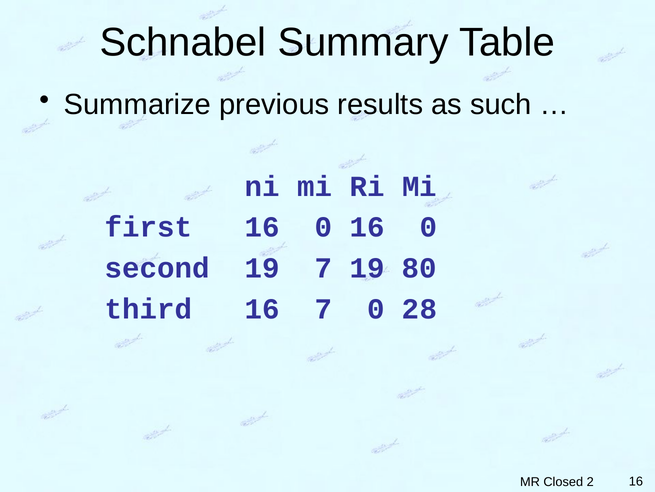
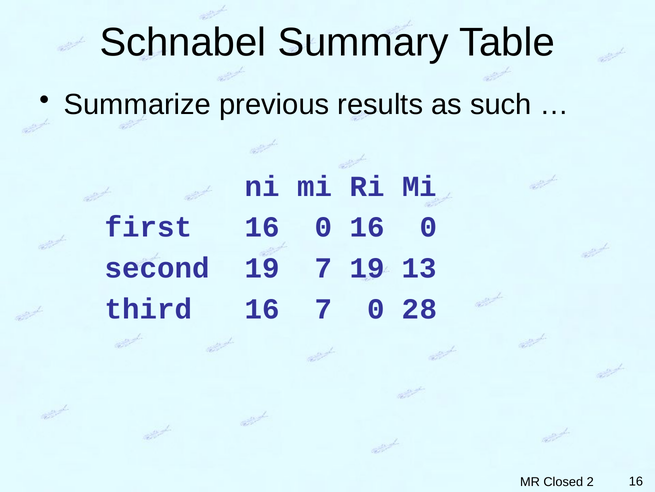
80: 80 -> 13 (419, 268)
